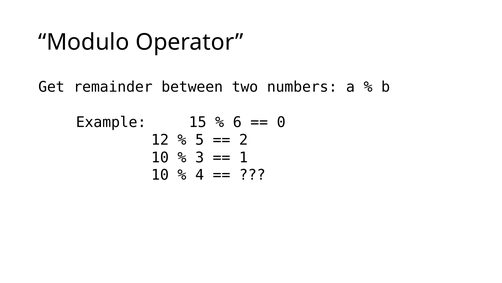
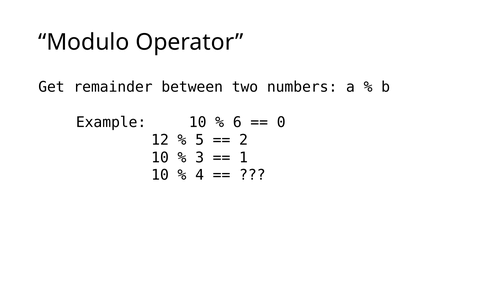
Example 15: 15 -> 10 (198, 122)
